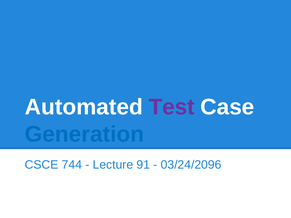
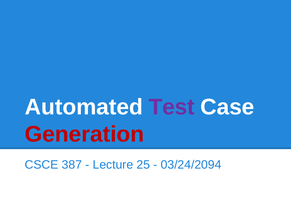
Generation colour: blue -> red (84, 134)
744: 744 -> 387 (72, 165)
91: 91 -> 25 (143, 165)
03/24/2096: 03/24/2096 -> 03/24/2094 (191, 165)
